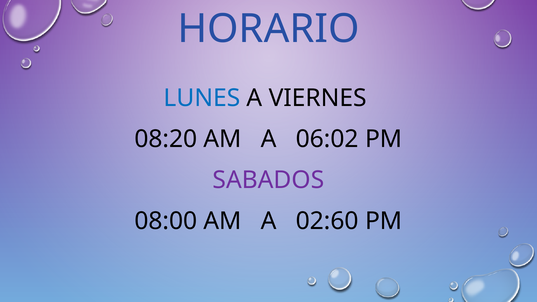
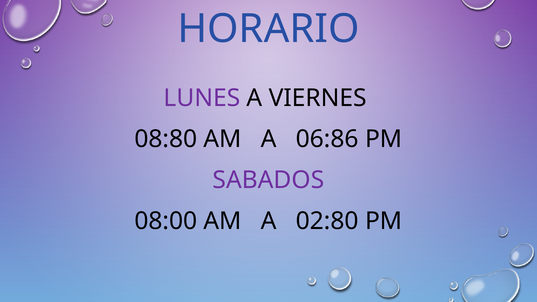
LUNES colour: blue -> purple (202, 98)
08:20: 08:20 -> 08:80 (166, 139)
06:02: 06:02 -> 06:86 (327, 139)
02:60: 02:60 -> 02:80 (327, 221)
